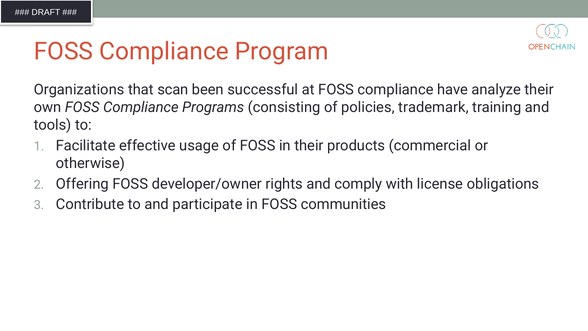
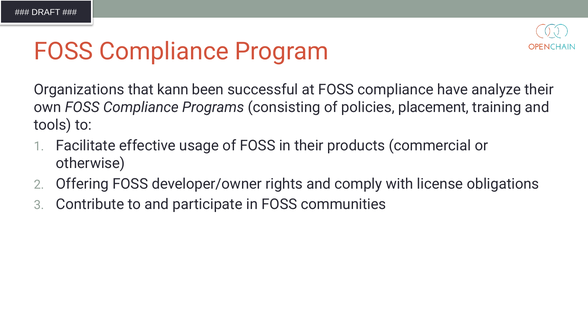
scan: scan -> kann (173, 90)
trademark: trademark -> placement (434, 107)
